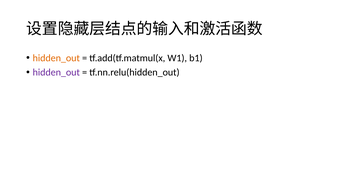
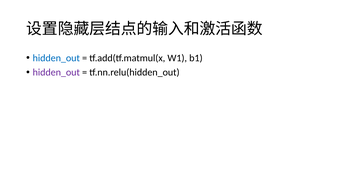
hidden_out colour: orange -> blue (56, 58)
